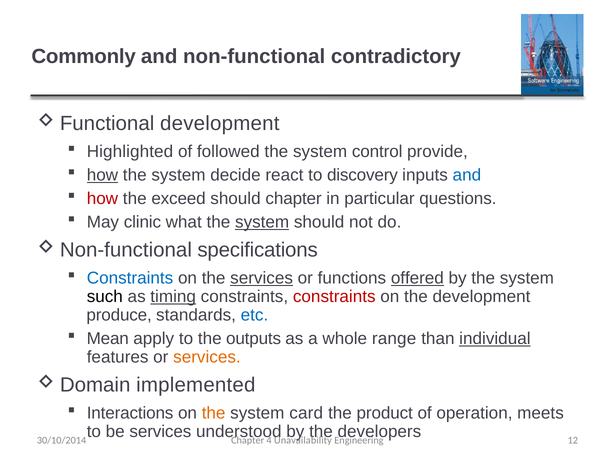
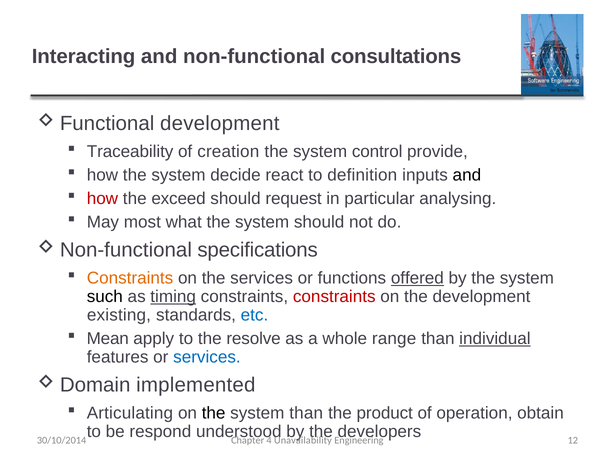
Commonly: Commonly -> Interacting (84, 57)
contradictory: contradictory -> consultations (396, 57)
Highlighted: Highlighted -> Traceability (130, 152)
followed: followed -> creation (228, 152)
how underline: present -> none (102, 175)
discovery: discovery -> definition (362, 175)
and colour: blue -> black (467, 175)
should chapter: chapter -> request (294, 199)
questions: questions -> analysing (458, 199)
clinic: clinic -> most (142, 222)
system underline: present -> none (262, 222)
Constraints colour: blue -> orange (130, 278)
services underline: present -> none (262, 278)
produce: produce -> existing (119, 315)
outputs: outputs -> resolve (254, 339)
services colour: orange -> blue (207, 357)
Interactions: Interactions -> Articulating (130, 413)
the colour: orange -> black (214, 413)
system card: card -> than (306, 413)
meets: meets -> obtain (541, 413)
be services: services -> respond (160, 432)
